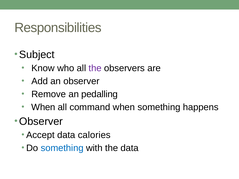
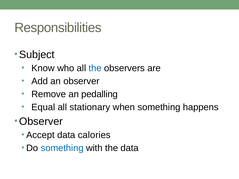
the colour: purple -> blue (95, 68)
When: When -> Equal (43, 107)
command: command -> stationary (90, 107)
